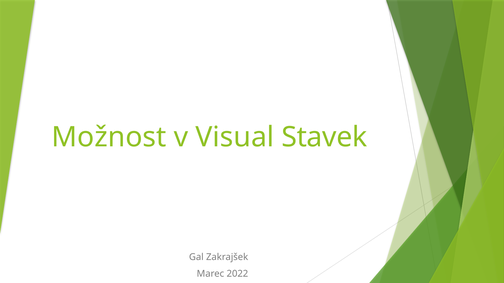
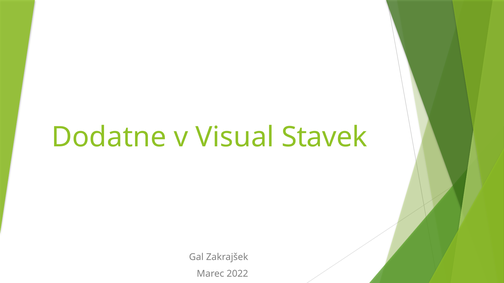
Možnost: Možnost -> Dodatne (109, 137)
